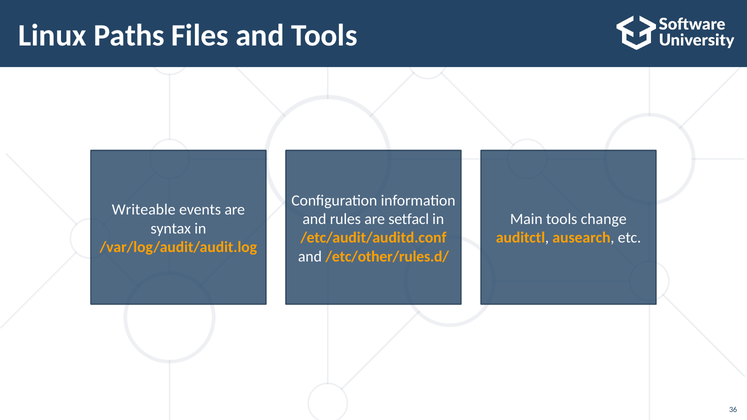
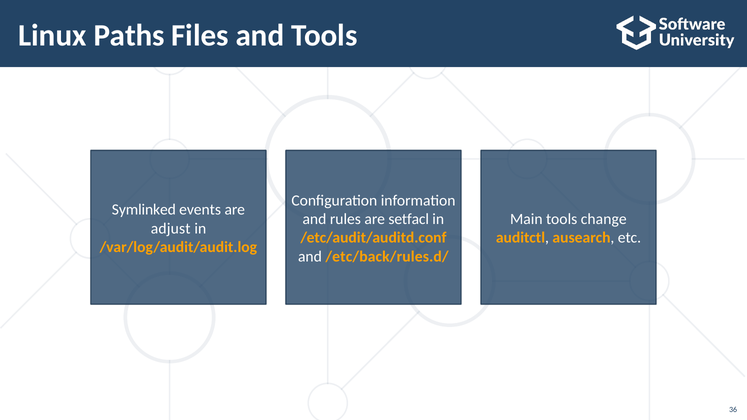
Writeable: Writeable -> Symlinked (144, 210)
syntax: syntax -> adjust (171, 228)
/etc/other/rules.d/: /etc/other/rules.d/ -> /etc/back/rules.d/ (387, 256)
